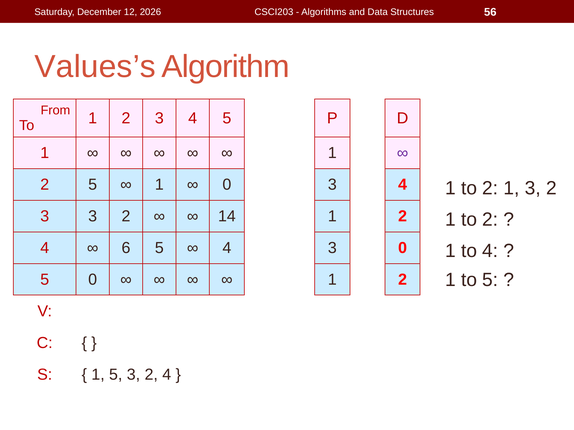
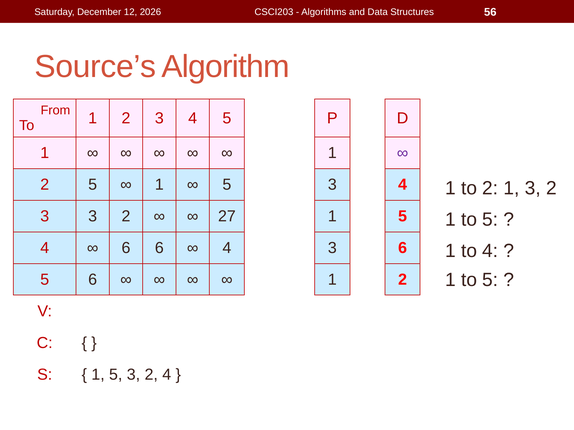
Values’s: Values’s -> Source’s (95, 67)
0: 0 -> 5 (227, 185)
14: 14 -> 27 (227, 217)
2: 2 -> 5 (403, 217)
2: 2 -> 5 (490, 220)
6 5: 5 -> 6 (159, 248)
3 0: 0 -> 6 (403, 248)
5 0: 0 -> 6 (93, 280)
